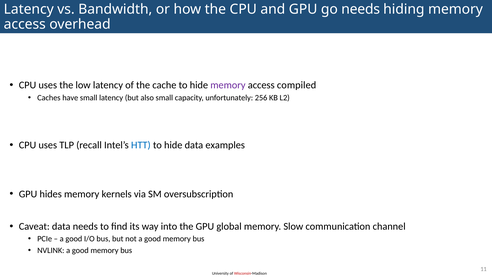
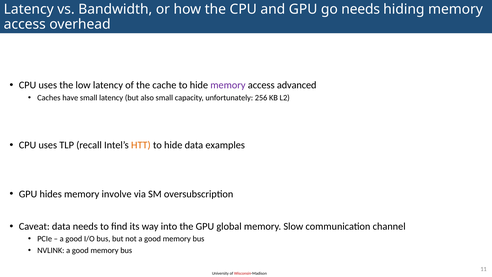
compiled: compiled -> advanced (297, 85)
HTT colour: blue -> orange (141, 145)
kernels: kernels -> involve (117, 194)
